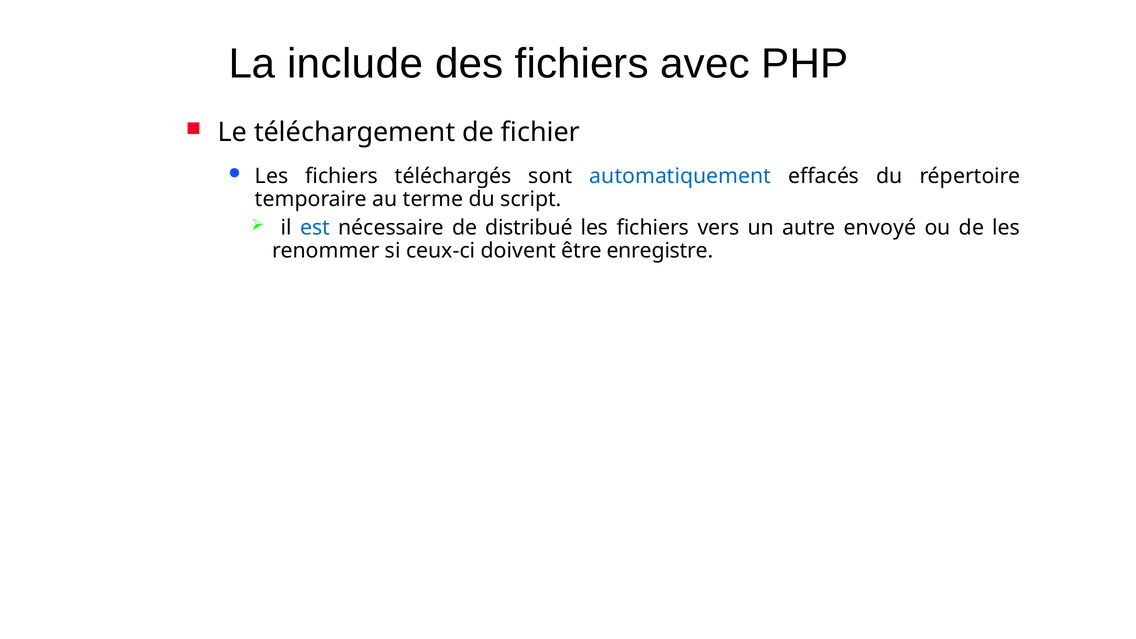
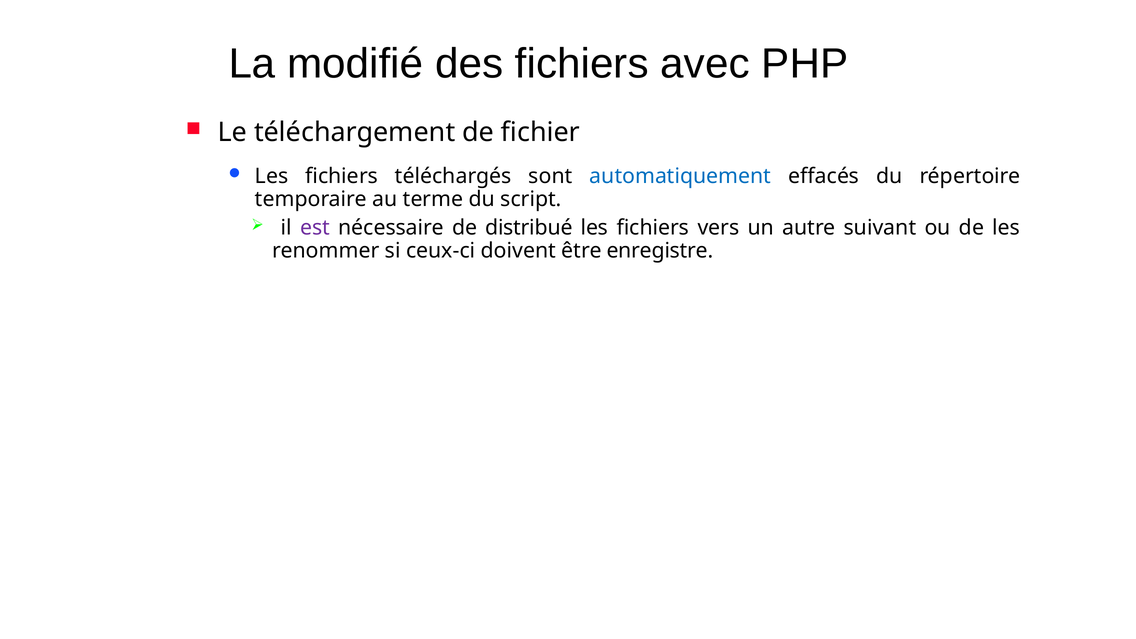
include: include -> modifié (355, 64)
est colour: blue -> purple (315, 228)
envoyé: envoyé -> suivant (880, 228)
